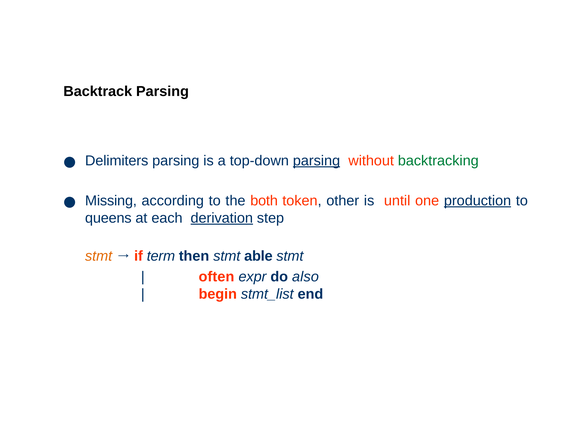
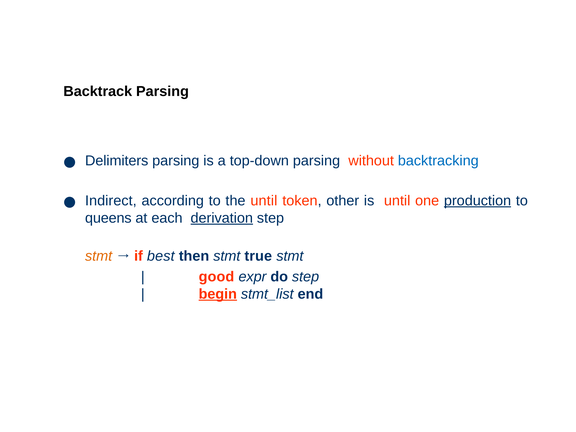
parsing underline: present -> none (316, 161)
backtracking colour: green -> blue (438, 161)
Missing: Missing -> Indirect (111, 201)
the both: both -> until (264, 201)
term: term -> best (161, 256)
able: able -> true (258, 256)
often: often -> good (216, 277)
do also: also -> step (306, 277)
begin underline: none -> present (218, 294)
